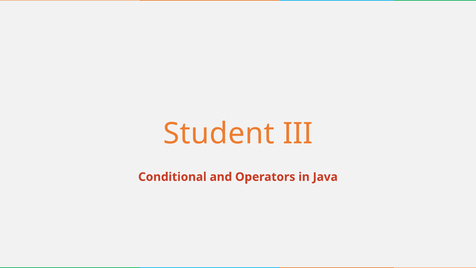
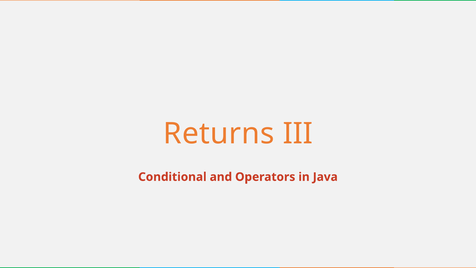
Student: Student -> Returns (219, 134)
